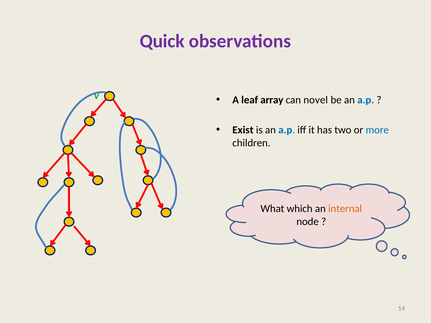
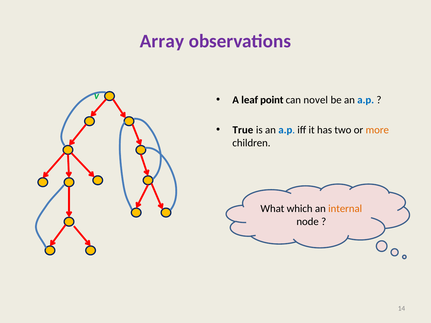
Quick: Quick -> Array (162, 41)
array: array -> point (272, 100)
Exist: Exist -> True (243, 130)
more colour: blue -> orange (377, 130)
